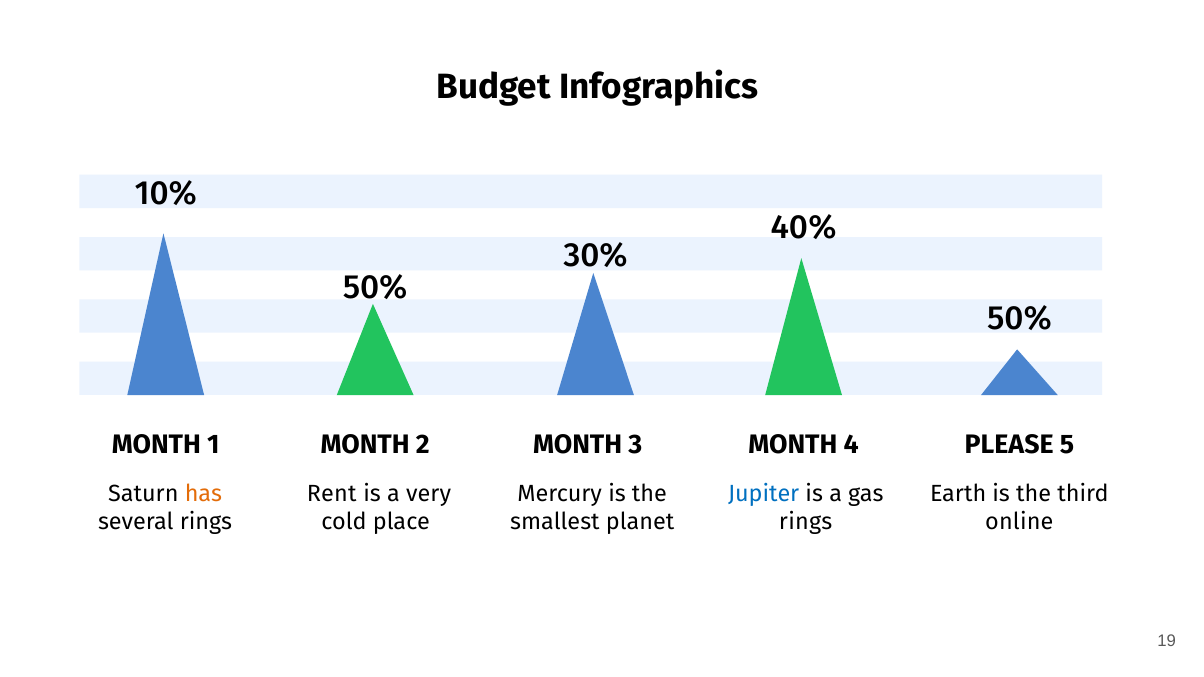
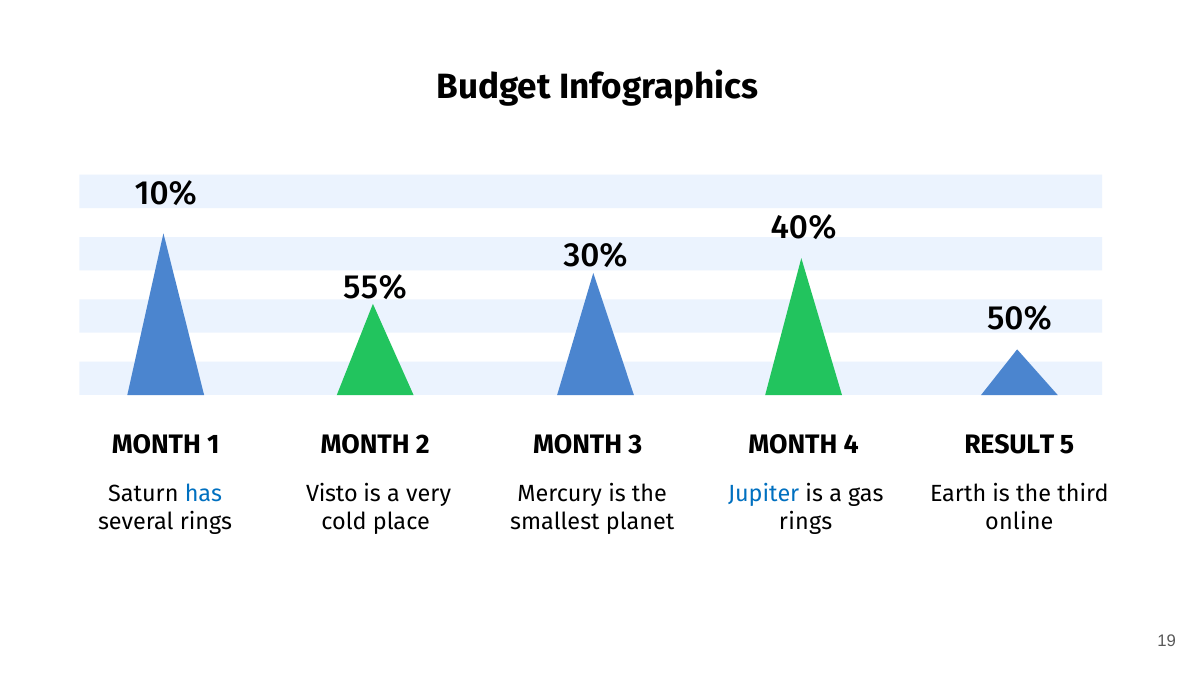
50%: 50% -> 55% (375, 287)
PLEASE: PLEASE -> RESULT (1009, 444)
has colour: orange -> blue (203, 494)
Rent: Rent -> Visto (332, 494)
